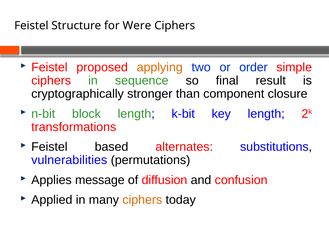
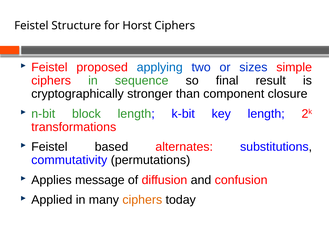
Were: Were -> Horst (137, 26)
applying colour: orange -> blue (160, 67)
order: order -> sizes (253, 67)
vulnerabilities: vulnerabilities -> commutativity (69, 161)
